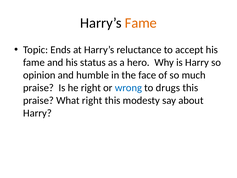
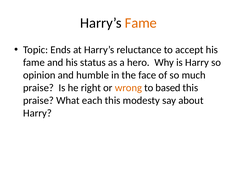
wrong colour: blue -> orange (128, 88)
drugs: drugs -> based (168, 88)
What right: right -> each (92, 100)
